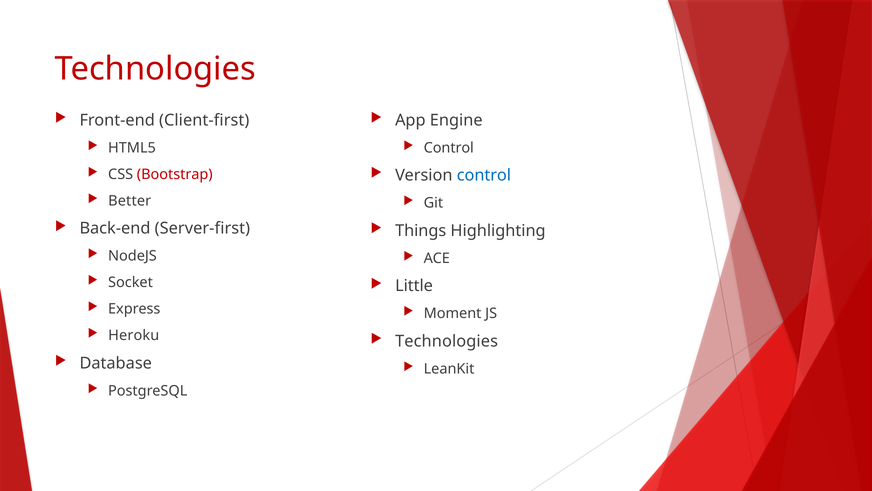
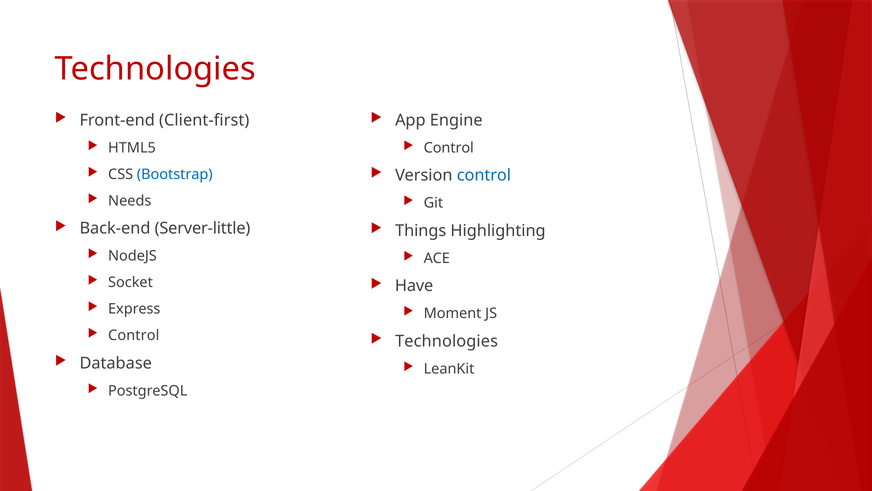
Bootstrap colour: red -> blue (175, 174)
Better: Better -> Needs (130, 201)
Server-first: Server-first -> Server-little (203, 228)
Little: Little -> Have (414, 286)
Heroku: Heroku -> Control (134, 335)
